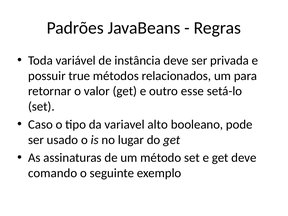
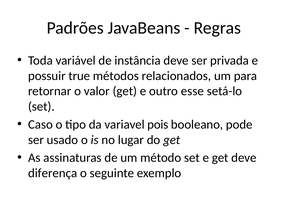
alto: alto -> pois (158, 124)
comando: comando -> diferença (53, 173)
